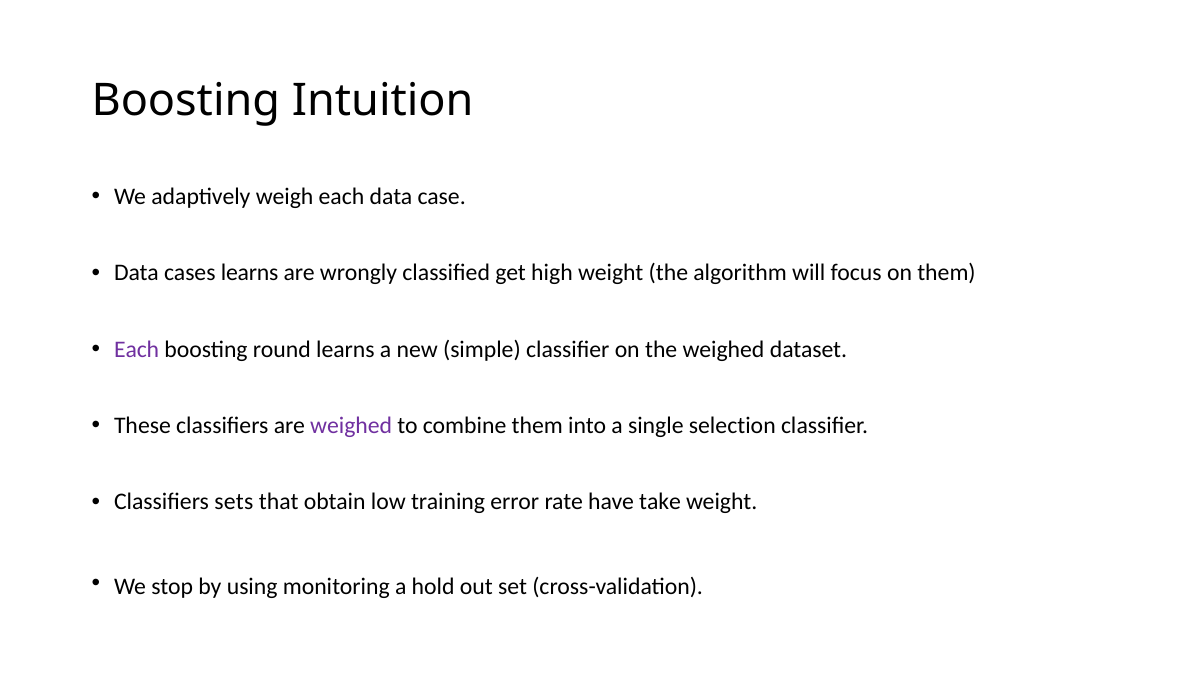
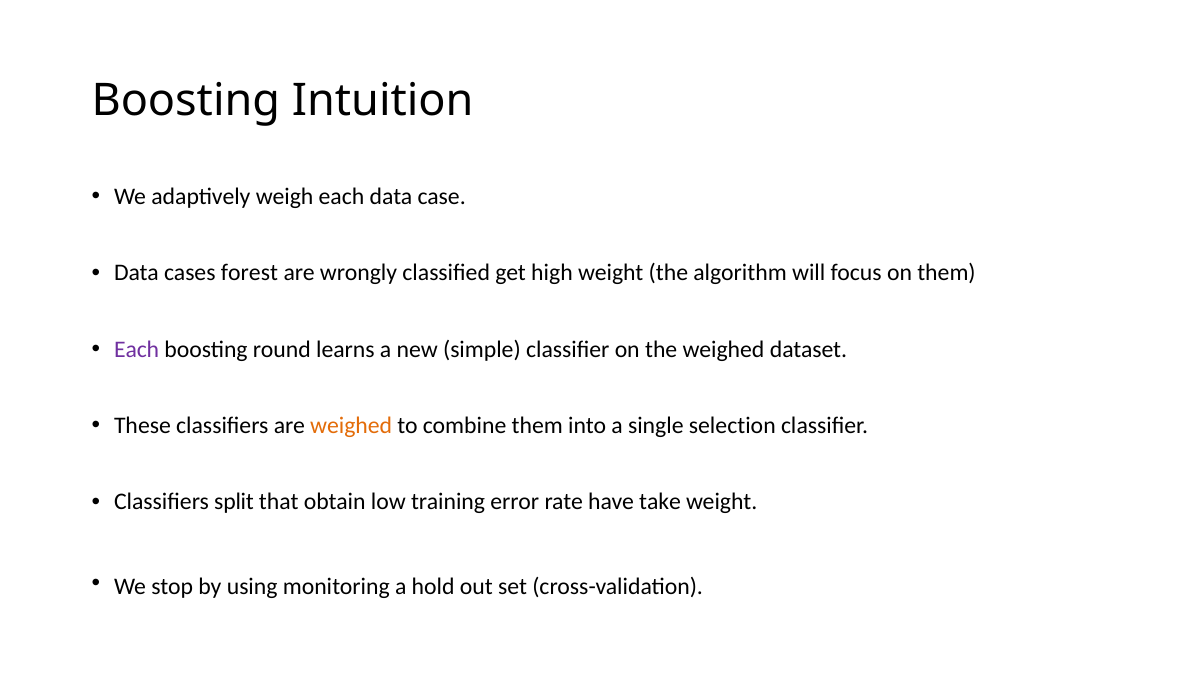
cases learns: learns -> forest (249, 273)
weighed colour: purple -> orange (351, 426)
sets: sets -> split (234, 502)
